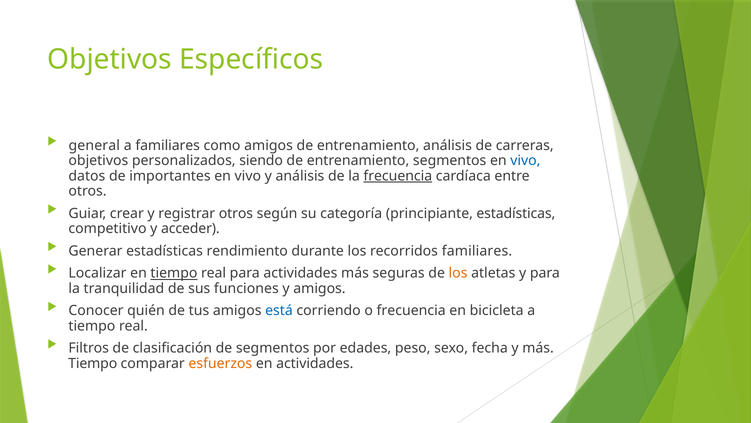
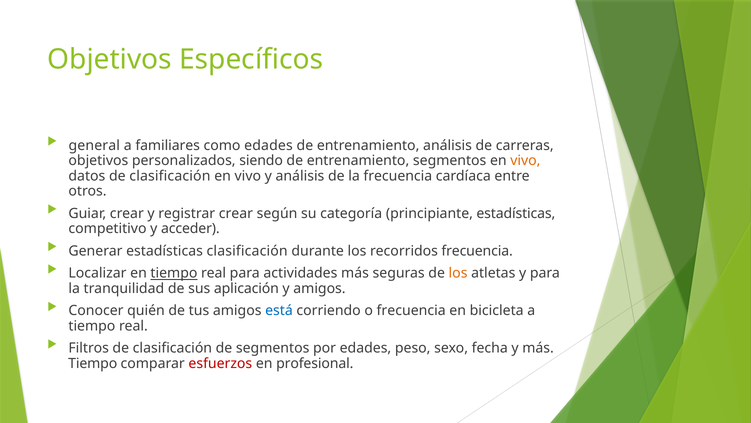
como amigos: amigos -> edades (268, 145)
vivo colour: blue -> orange (525, 161)
datos de importantes: importantes -> clasificación (170, 176)
frecuencia underline: present -> none (398, 176)
registrar otros: otros -> crear (236, 213)
estadísticas rendimiento: rendimiento -> clasificación (247, 251)
recorridos familiares: familiares -> frecuencia (477, 251)
funciones: funciones -> aplicación (246, 288)
esfuerzos colour: orange -> red (220, 363)
en actividades: actividades -> profesional (315, 363)
